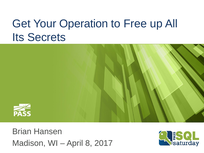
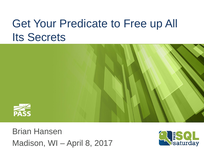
Operation: Operation -> Predicate (84, 24)
